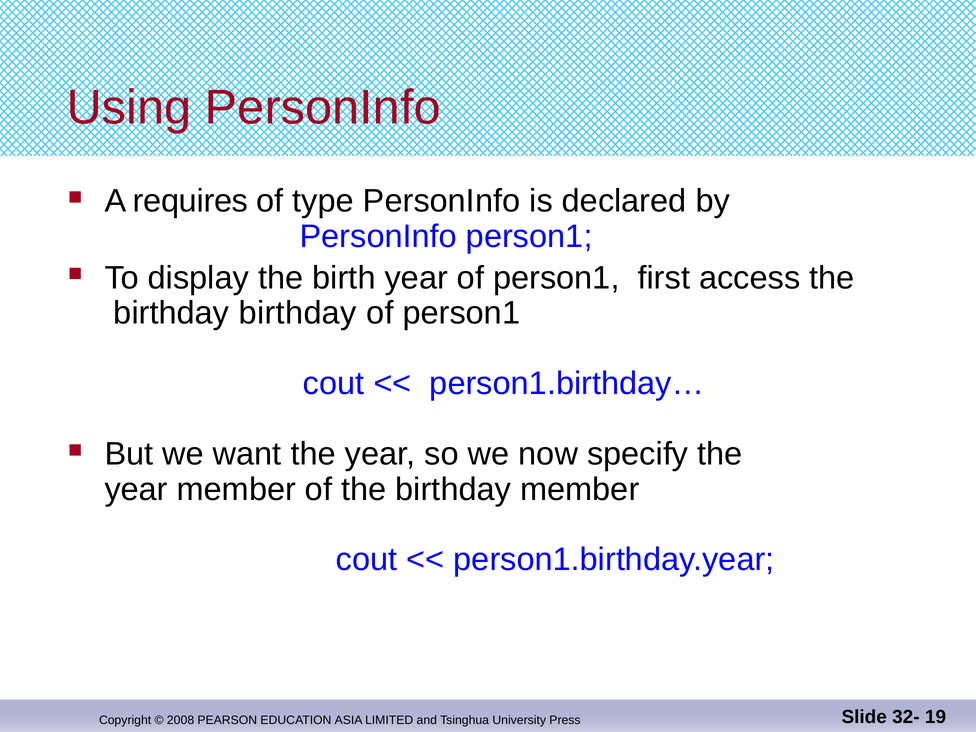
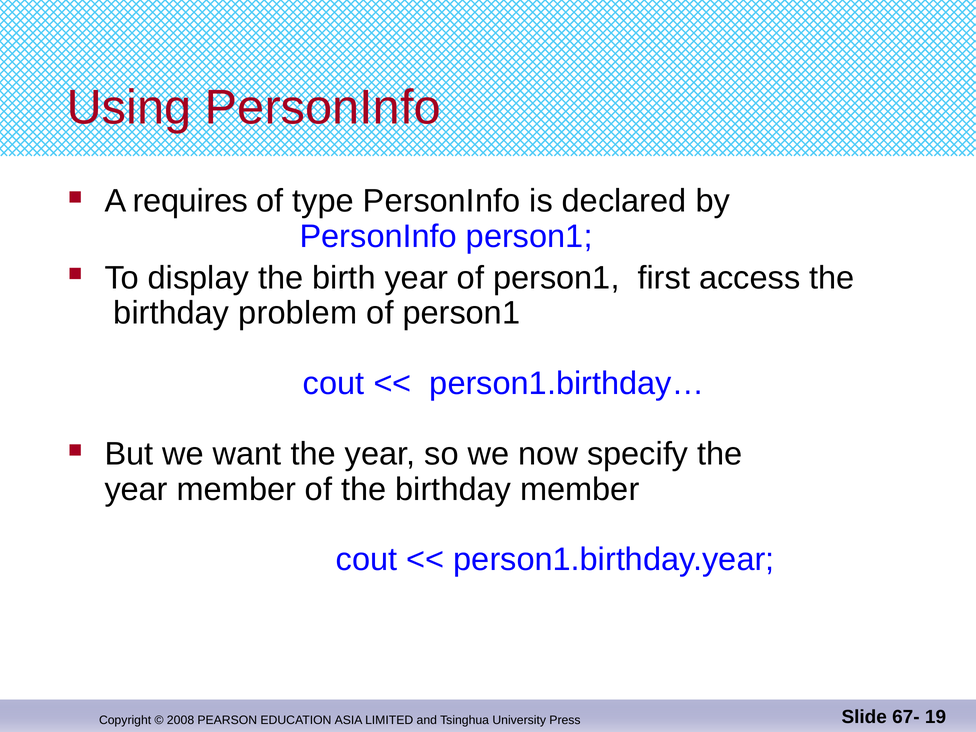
birthday birthday: birthday -> problem (298, 313)
32-: 32- -> 67- (906, 717)
